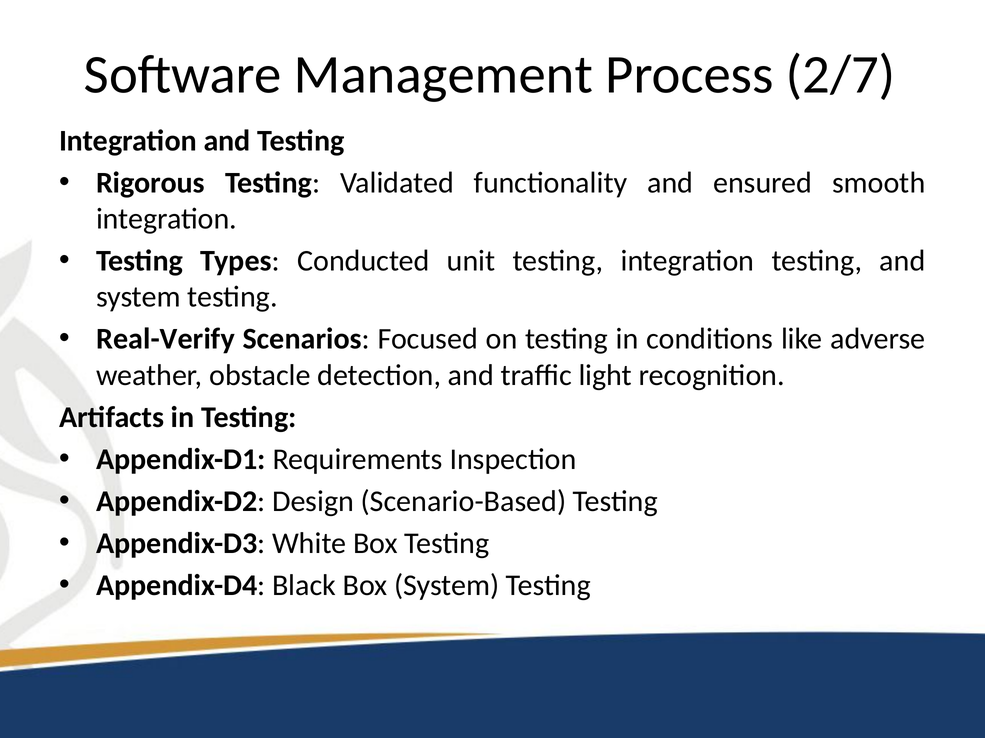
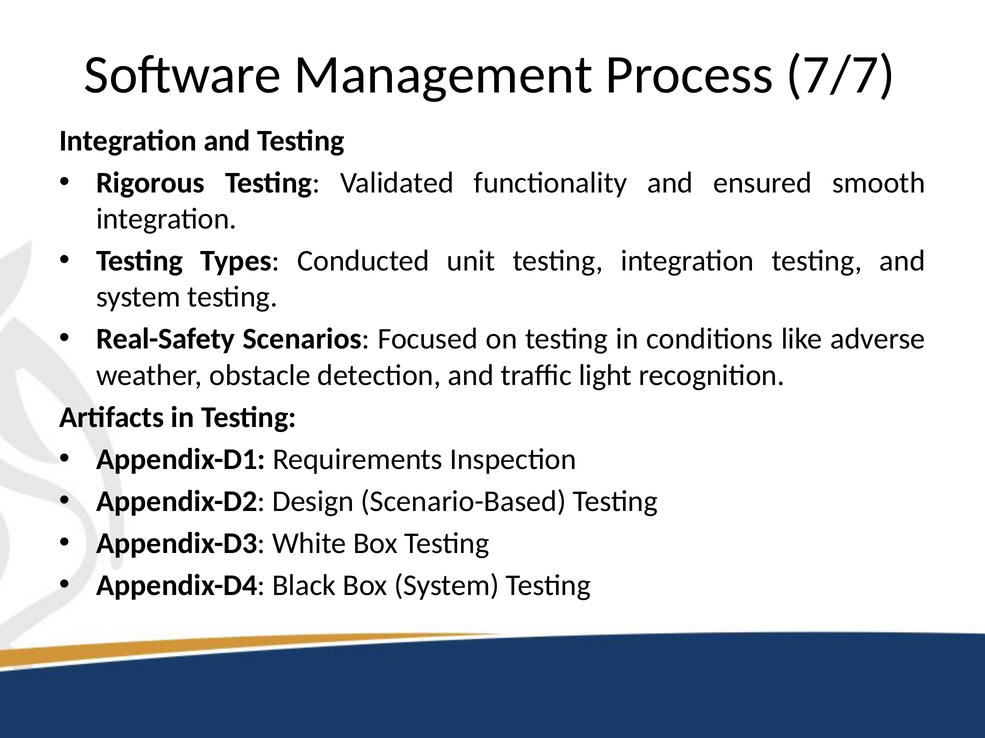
2/7: 2/7 -> 7/7 (841, 75)
Real-Verify: Real-Verify -> Real-Safety (166, 339)
